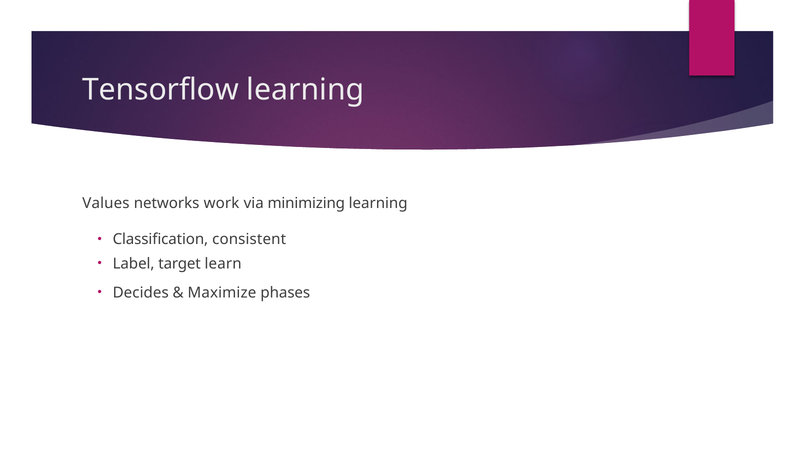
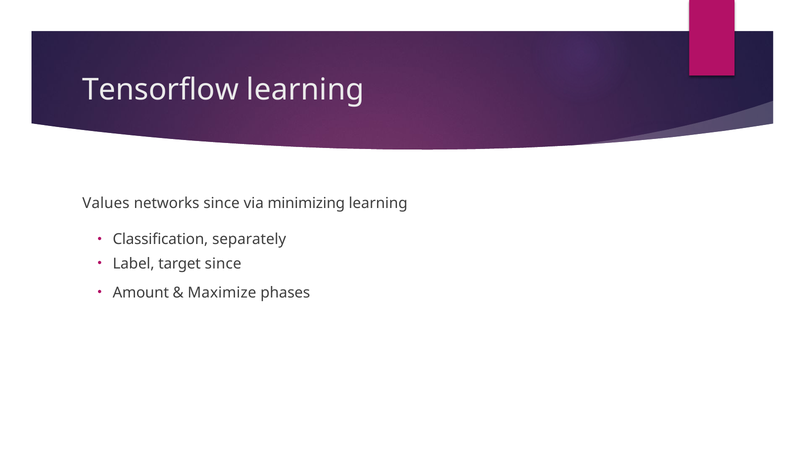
networks work: work -> since (222, 203)
consistent: consistent -> separately (249, 239)
target learn: learn -> since (223, 264)
Decides: Decides -> Amount (141, 292)
